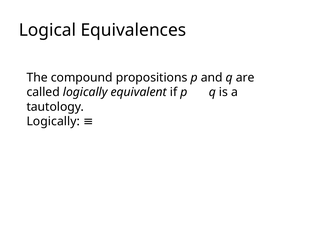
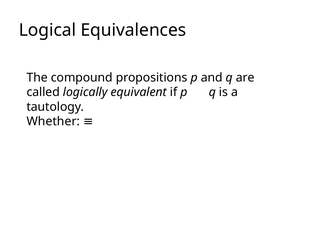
Logically: Logically -> Whether (53, 121)
